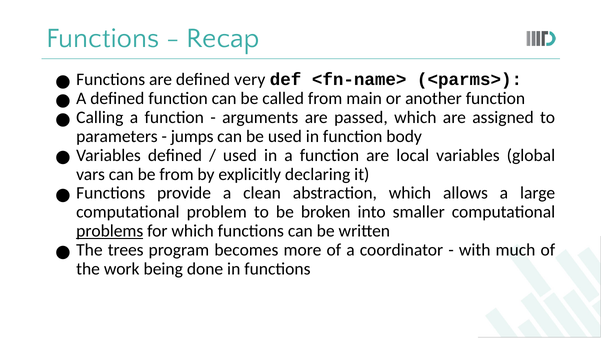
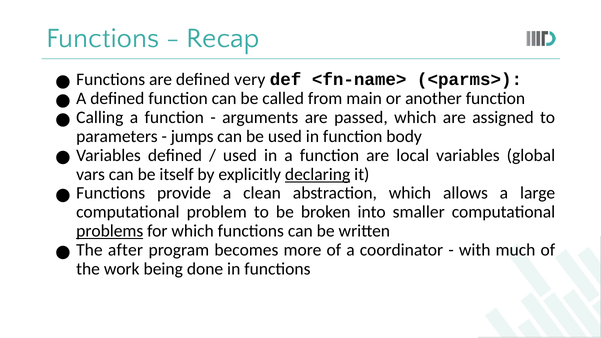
be from: from -> itself (177, 174)
declaring underline: none -> present (318, 174)
trees: trees -> after (125, 250)
